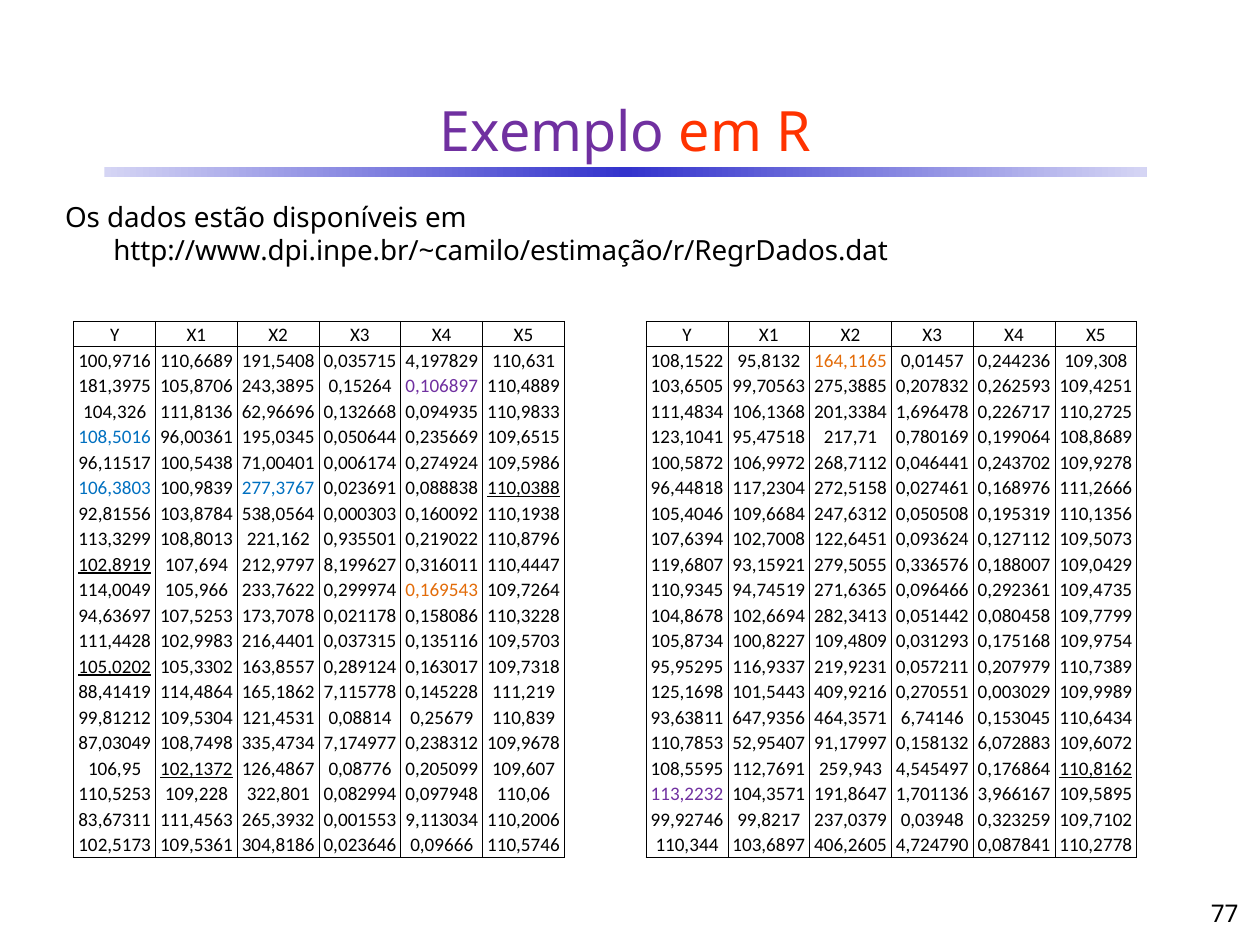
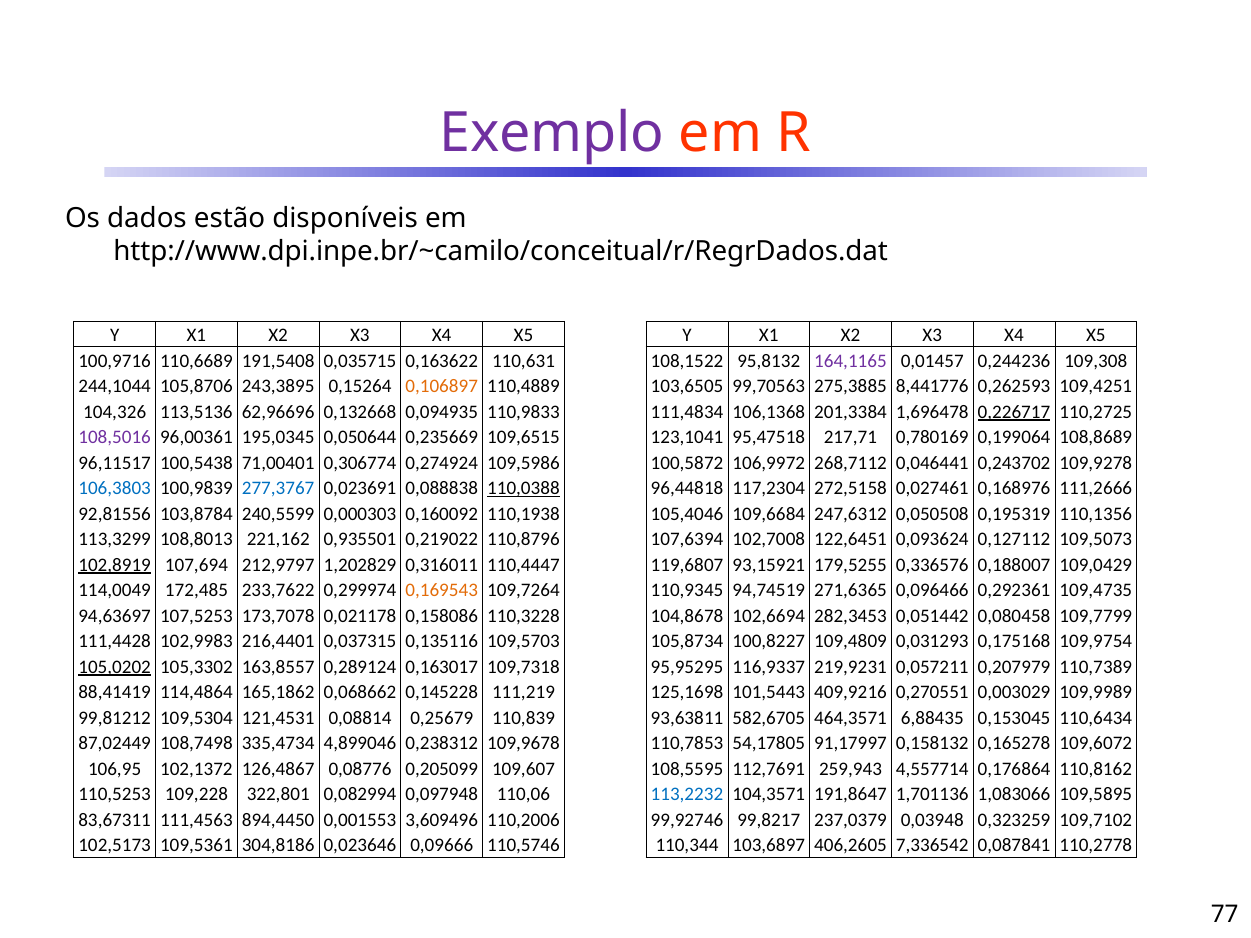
http://www.dpi.inpe.br/~camilo/estimação/r/RegrDados.dat: http://www.dpi.inpe.br/~camilo/estimação/r/RegrDados.dat -> http://www.dpi.inpe.br/~camilo/conceitual/r/RegrDados.dat (501, 251)
4,197829: 4,197829 -> 0,163622 (442, 361)
164,1165 colour: orange -> purple (850, 361)
181,3975: 181,3975 -> 244,1044 (115, 386)
0,106897 colour: purple -> orange (442, 386)
0,207832: 0,207832 -> 8,441776 (932, 386)
111,8136: 111,8136 -> 113,5136 (196, 412)
0,226717 underline: none -> present (1014, 412)
108,5016 colour: blue -> purple (115, 437)
0,006174: 0,006174 -> 0,306774 (360, 463)
538,0564: 538,0564 -> 240,5599 (278, 514)
8,199627: 8,199627 -> 1,202829 (360, 565)
279,5055: 279,5055 -> 179,5255 (850, 565)
105,966: 105,966 -> 172,485 (196, 590)
282,3413: 282,3413 -> 282,3453 (850, 616)
7,115778: 7,115778 -> 0,068662 (360, 693)
647,9356: 647,9356 -> 582,6705 (769, 718)
6,74146: 6,74146 -> 6,88435 (932, 718)
87,03049: 87,03049 -> 87,02449 (115, 744)
7,174977: 7,174977 -> 4,899046 (360, 744)
52,95407: 52,95407 -> 54,17805 (769, 744)
6,072883: 6,072883 -> 0,165278 (1014, 744)
102,1372 underline: present -> none (196, 769)
4,545497: 4,545497 -> 4,557714 (932, 769)
110,8162 underline: present -> none (1096, 769)
113,2232 colour: purple -> blue (687, 795)
3,966167: 3,966167 -> 1,083066 (1014, 795)
265,3932: 265,3932 -> 894,4450 (278, 820)
9,113034: 9,113034 -> 3,609496 (442, 820)
4,724790: 4,724790 -> 7,336542 (932, 846)
